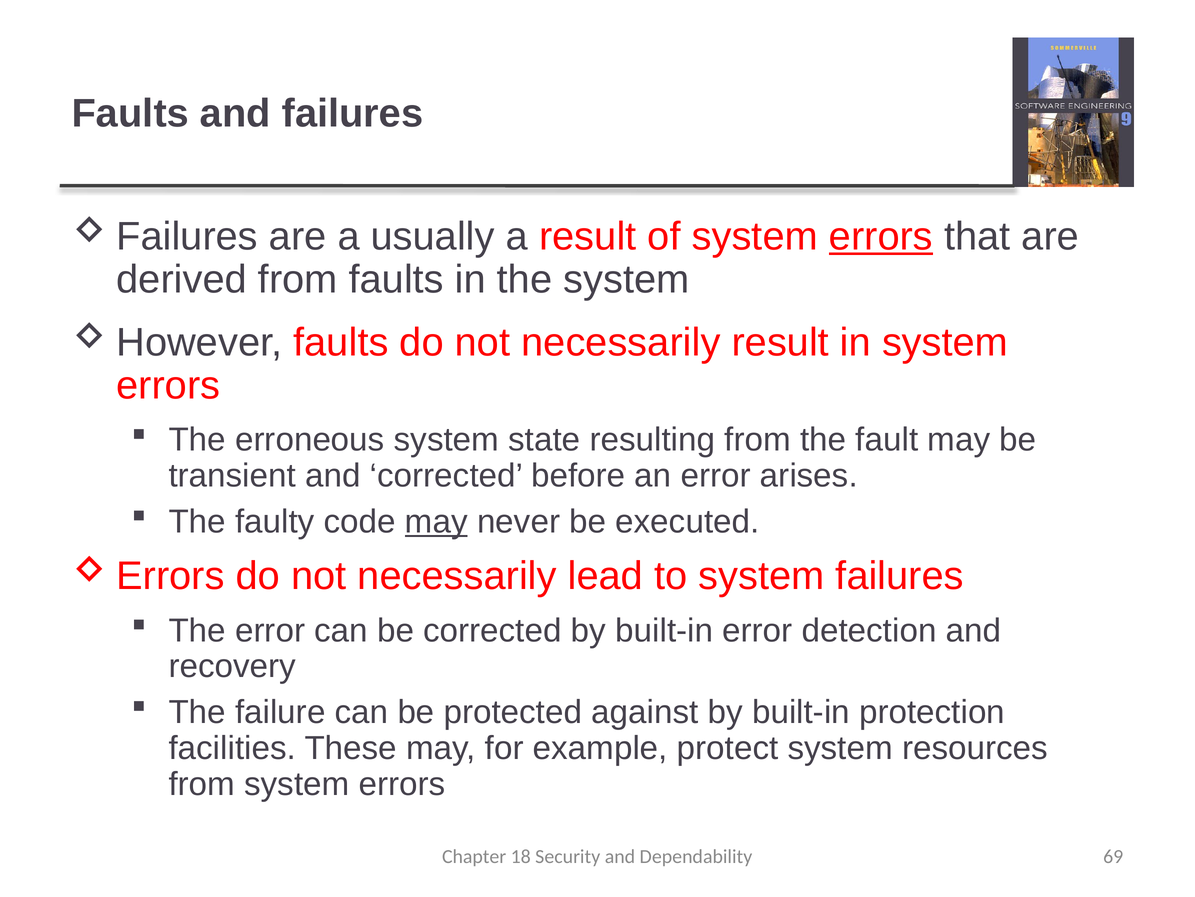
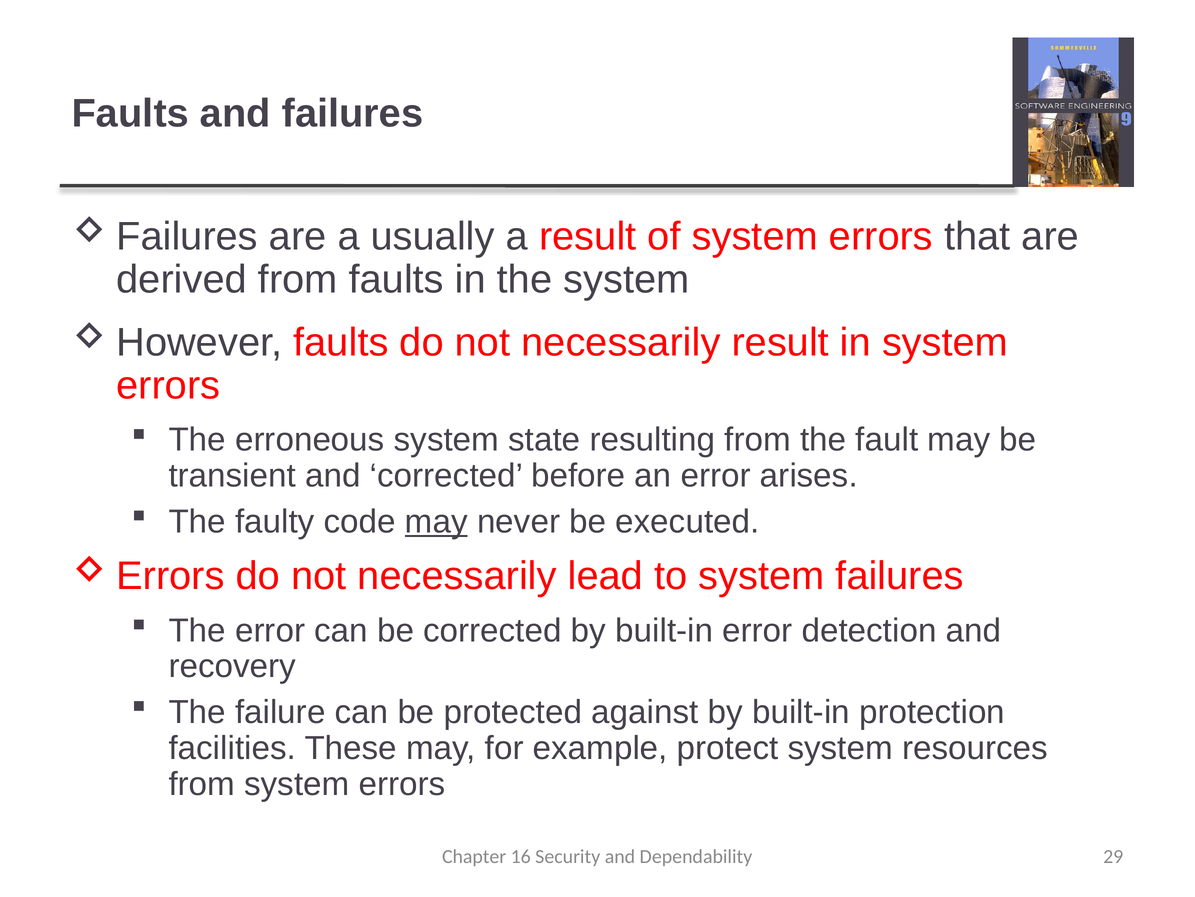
errors underline: present -> none (881, 236)
18: 18 -> 16 (521, 856)
69: 69 -> 29 (1113, 856)
